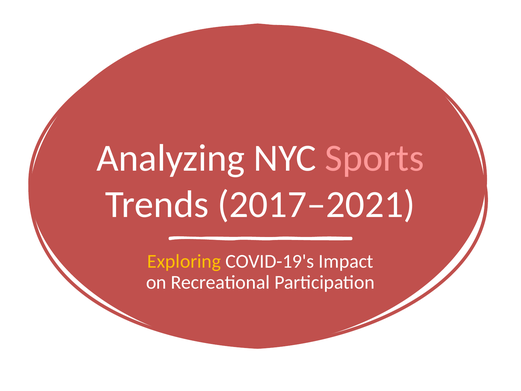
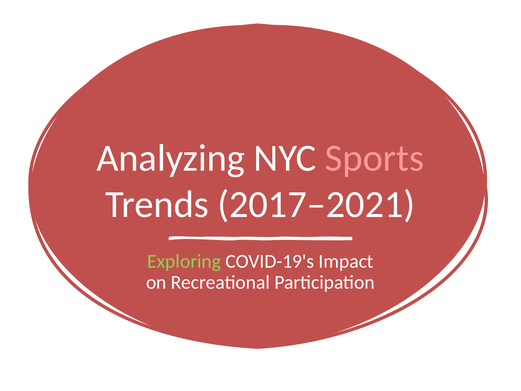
Exploring colour: yellow -> light green (184, 261)
